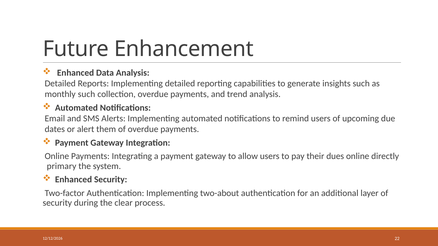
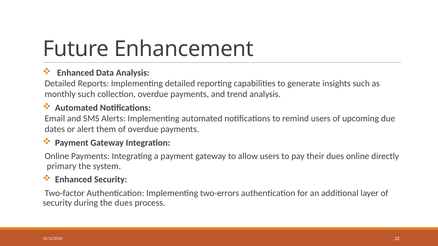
two-about: two-about -> two-errors (220, 193)
the clear: clear -> dues (124, 203)
